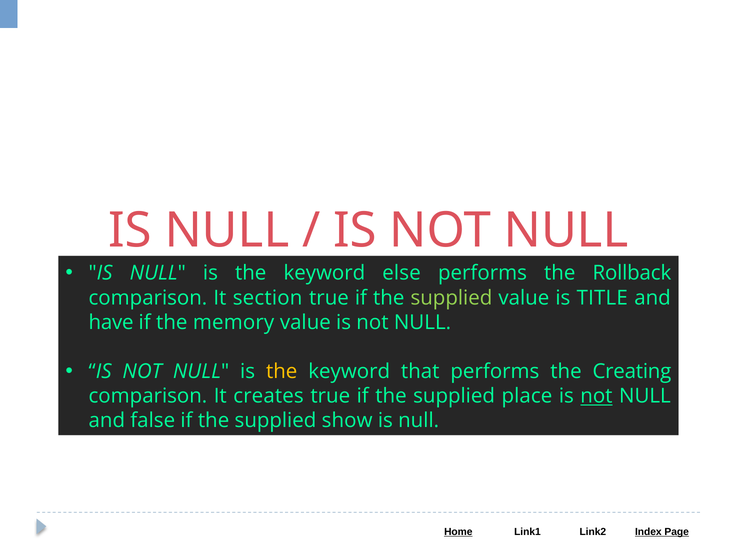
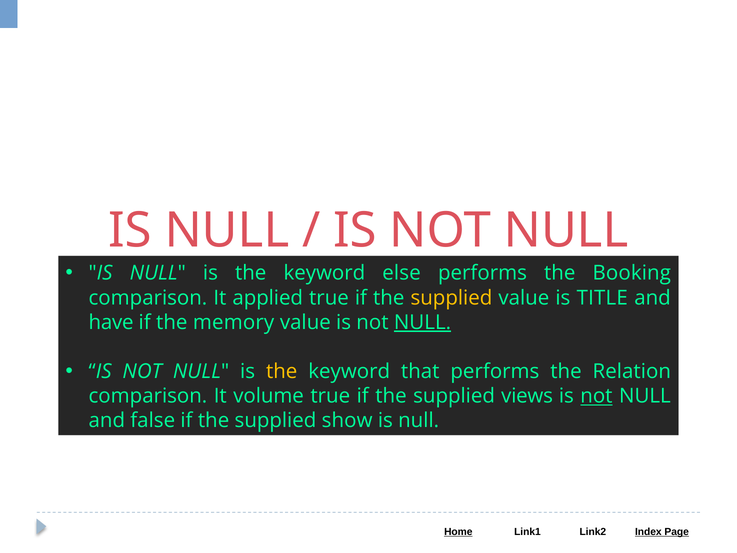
Rollback: Rollback -> Booking (632, 273)
section: section -> applied (268, 298)
supplied colour: light green -> yellow (451, 298)
NULL underline: none -> present (423, 322)
Creating: Creating -> Relation (632, 371)
creates: creates -> volume (269, 396)
place: place -> views (527, 396)
